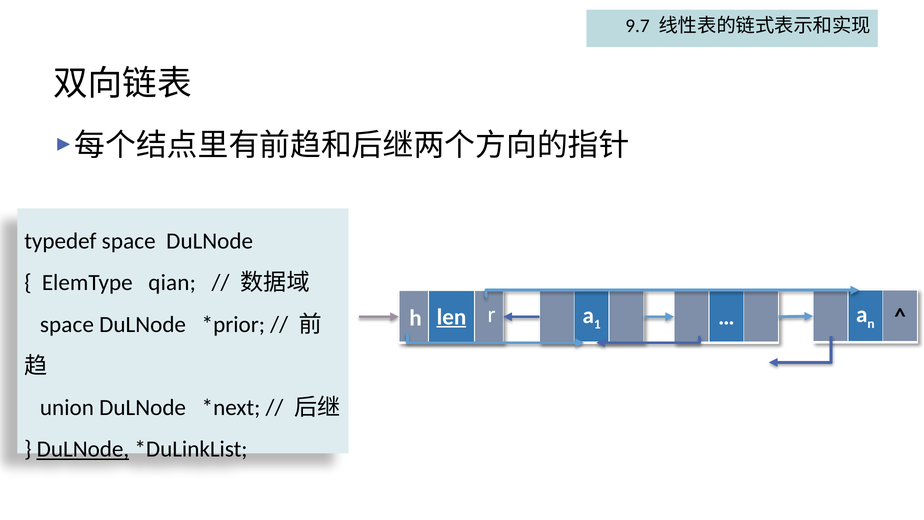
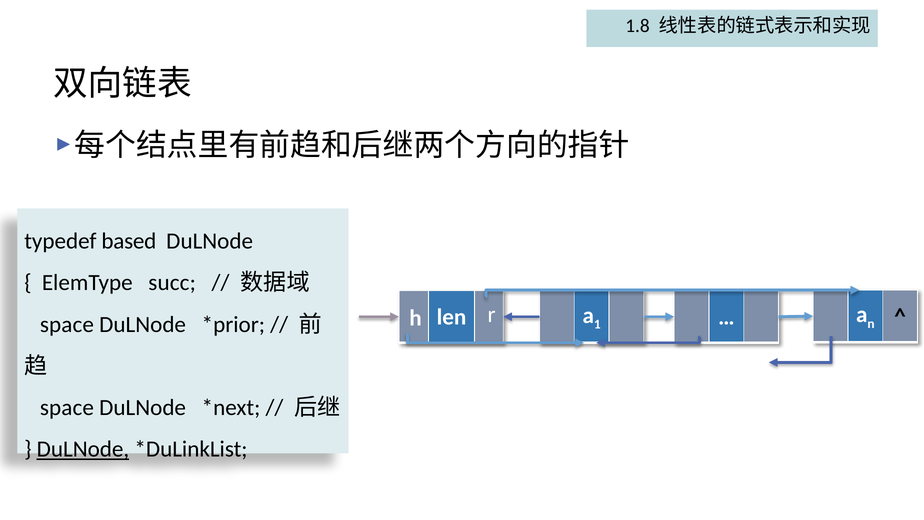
9.7: 9.7 -> 1.8 (637, 26)
typedef space: space -> based (129, 241)
qian: qian -> succ (172, 283)
len underline: present -> none (451, 317)
union: union -> space (67, 407)
